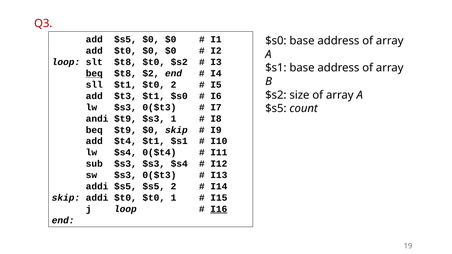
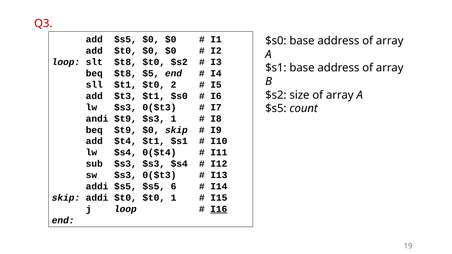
beq underline: present -> none (94, 73)
$2: $2 -> $5 (151, 73)
$s5 2: 2 -> 6 (174, 187)
